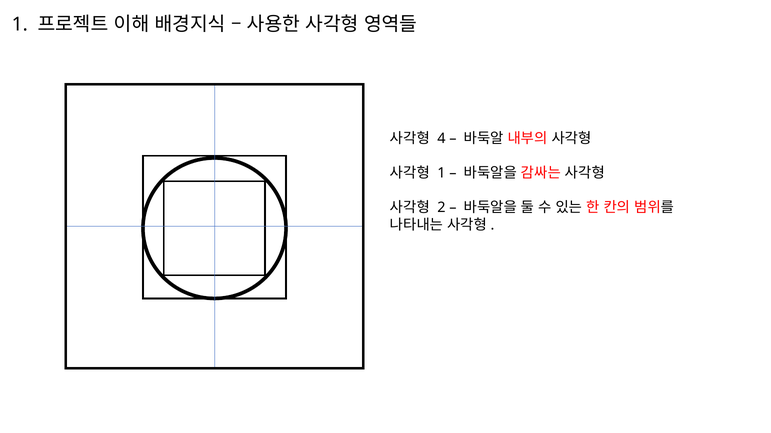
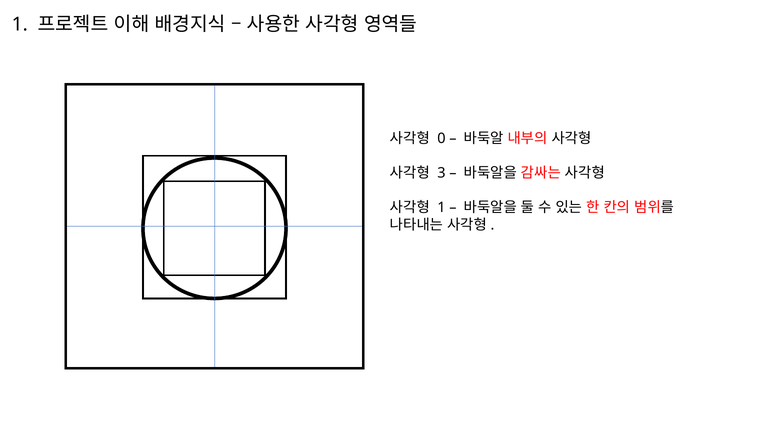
4: 4 -> 0 (441, 139)
1: 1 -> 3 (441, 173)
2: 2 -> 1 (441, 208)
